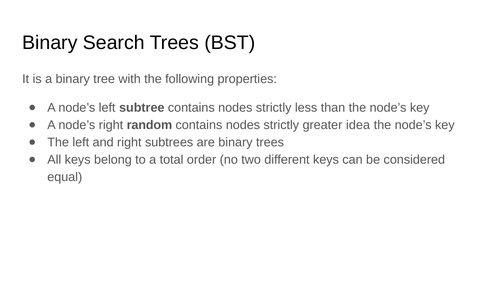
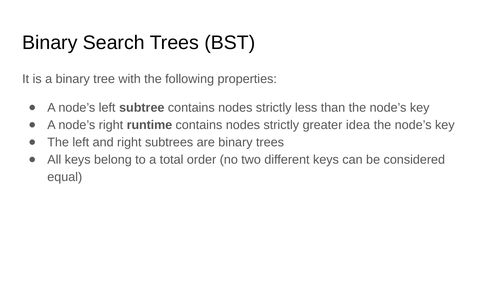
random: random -> runtime (149, 125)
